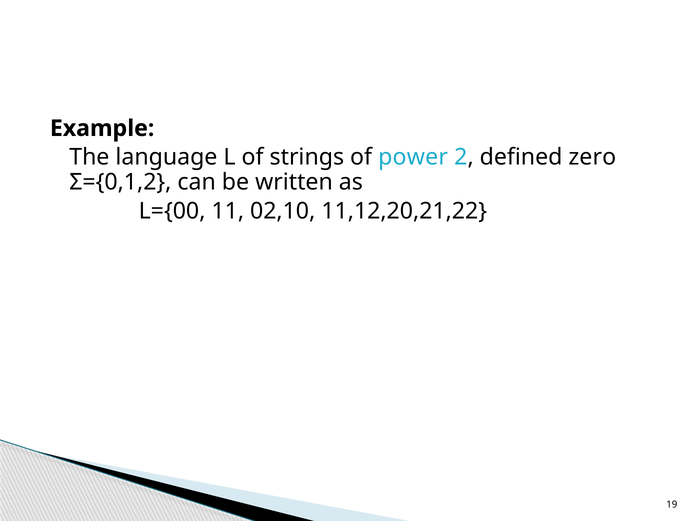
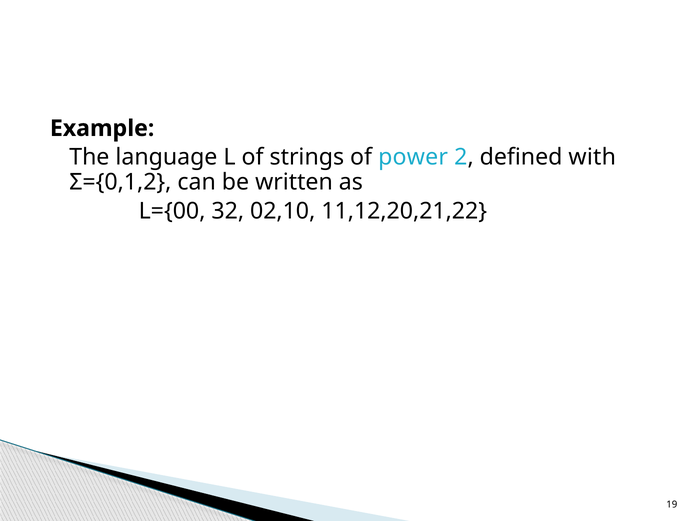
zero: zero -> with (592, 157)
11: 11 -> 32 (228, 211)
